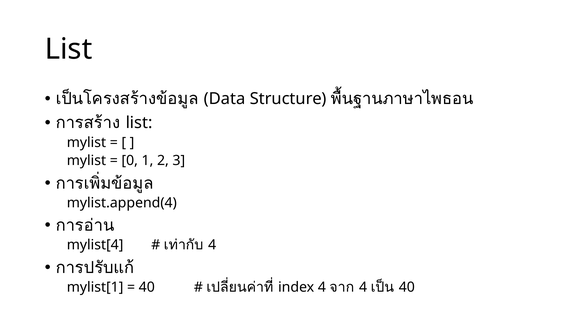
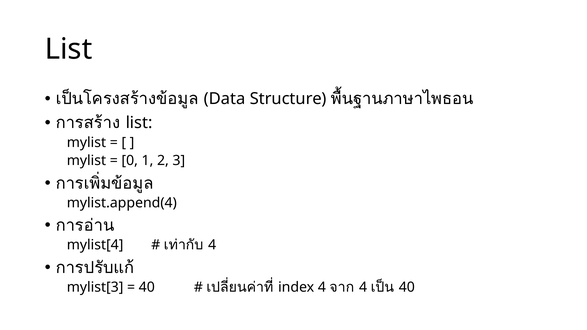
mylist[1: mylist[1 -> mylist[3 (95, 287)
